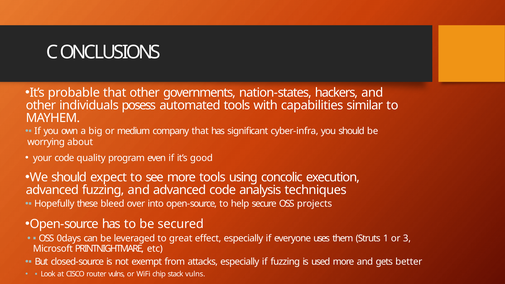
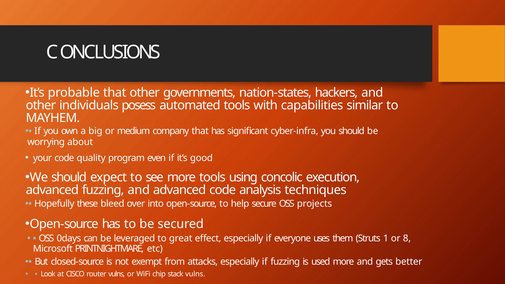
3: 3 -> 8 (407, 238)
